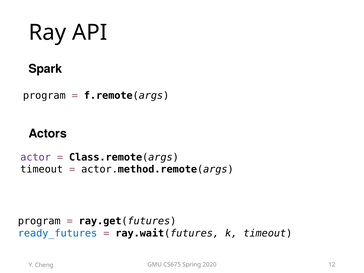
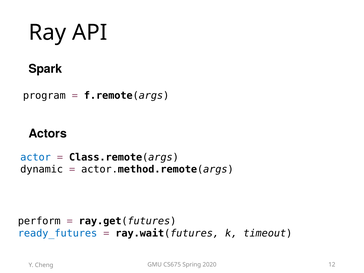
actor colour: purple -> blue (36, 157)
timeout: timeout -> dynamic (42, 169)
program: program -> perform (39, 221)
